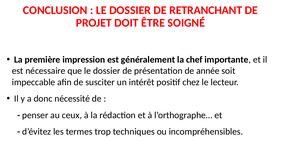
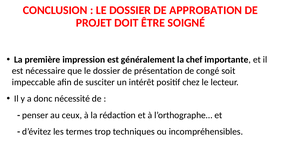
RETRANCHANT: RETRANCHANT -> APPROBATION (206, 10)
année: année -> congé (208, 71)
